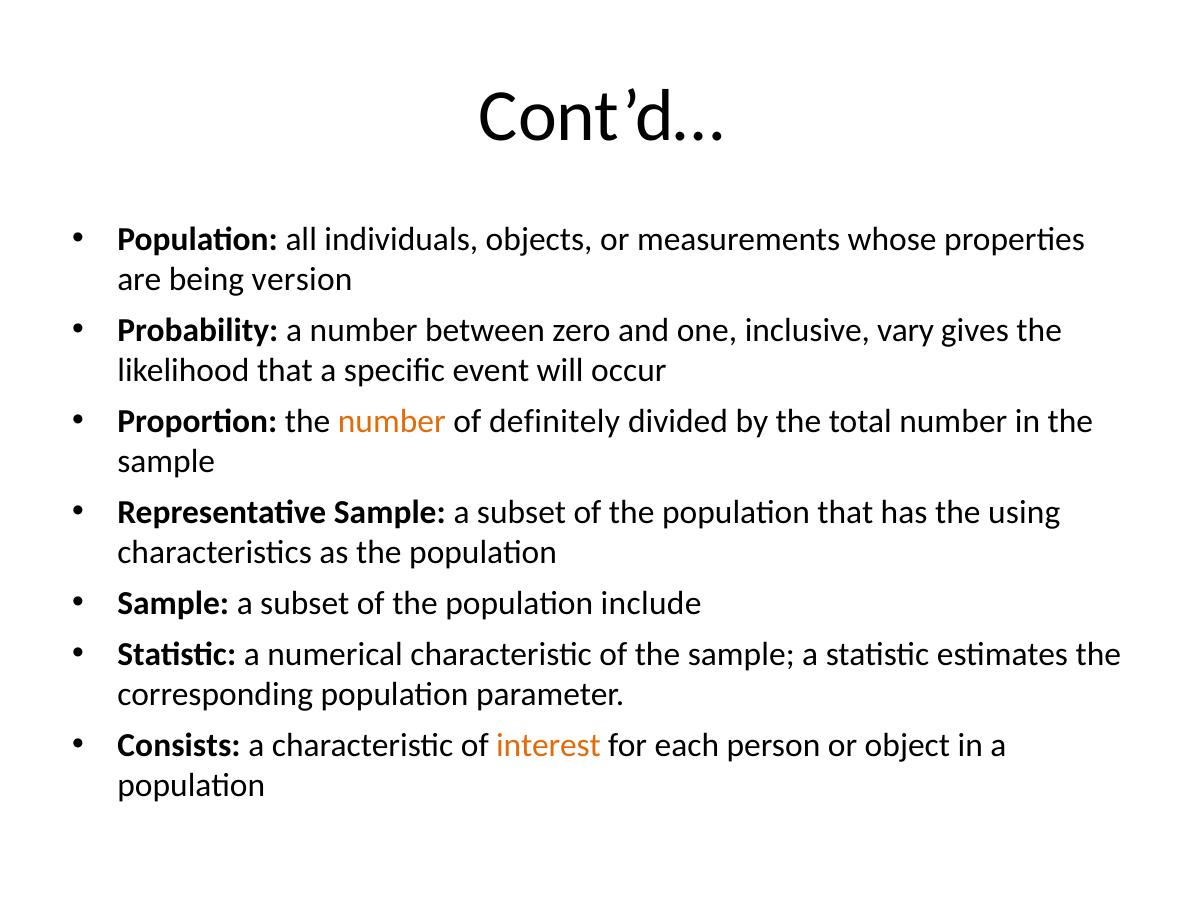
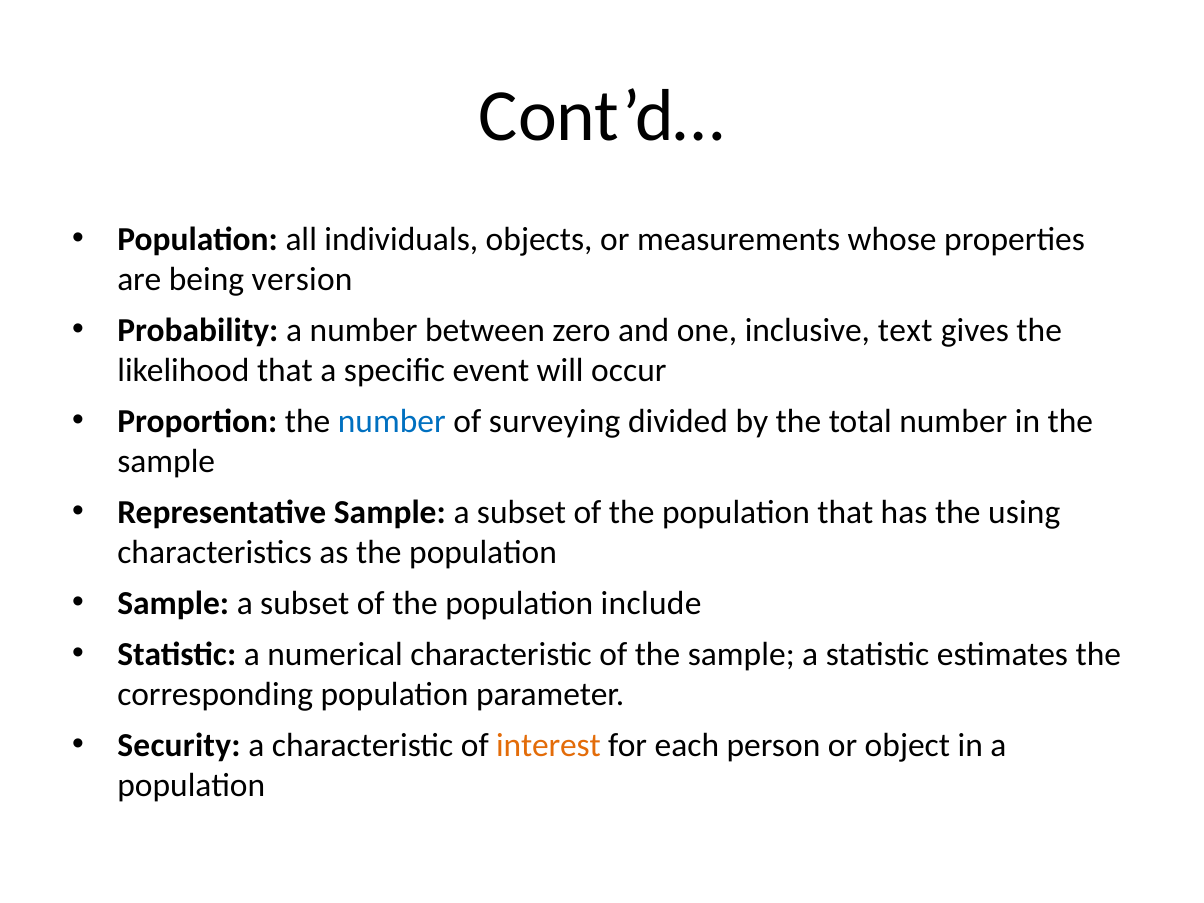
vary: vary -> text (905, 330)
number colour: orange -> blue (392, 421)
definitely: definitely -> surveying (555, 421)
Consists: Consists -> Security (179, 745)
